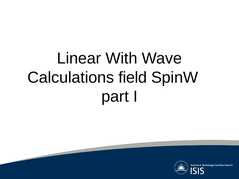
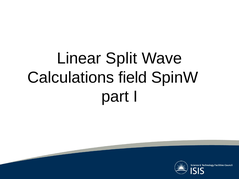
With: With -> Split (121, 58)
